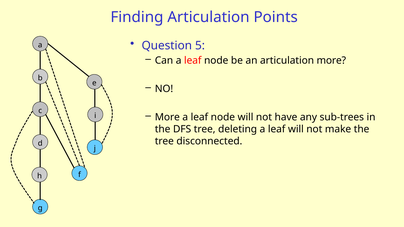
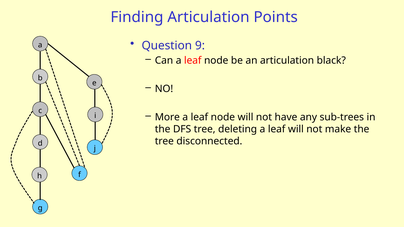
5: 5 -> 9 (200, 46)
articulation more: more -> black (331, 61)
